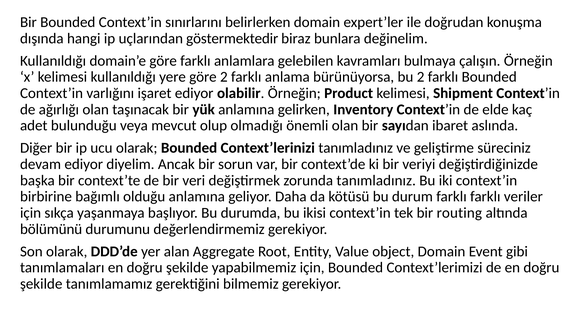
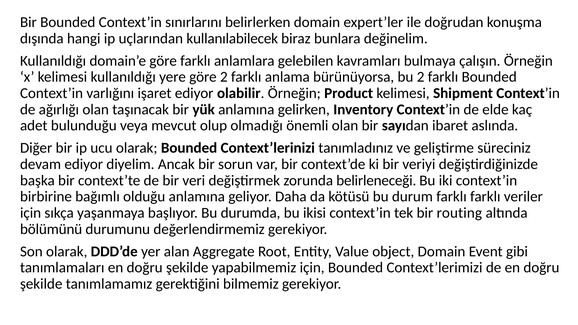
göstermektedir: göstermektedir -> kullanılabilecek (232, 38)
zorunda tanımladınız: tanımladınız -> belirleneceği (376, 180)
